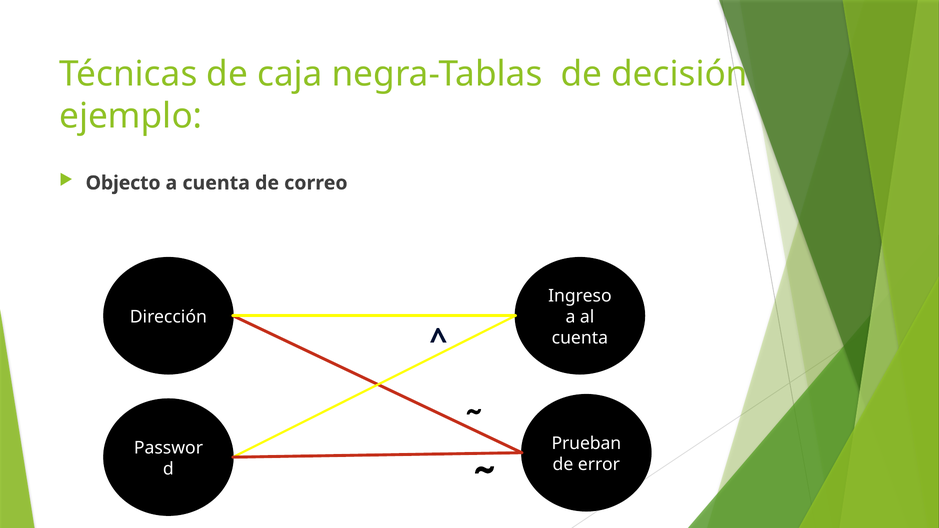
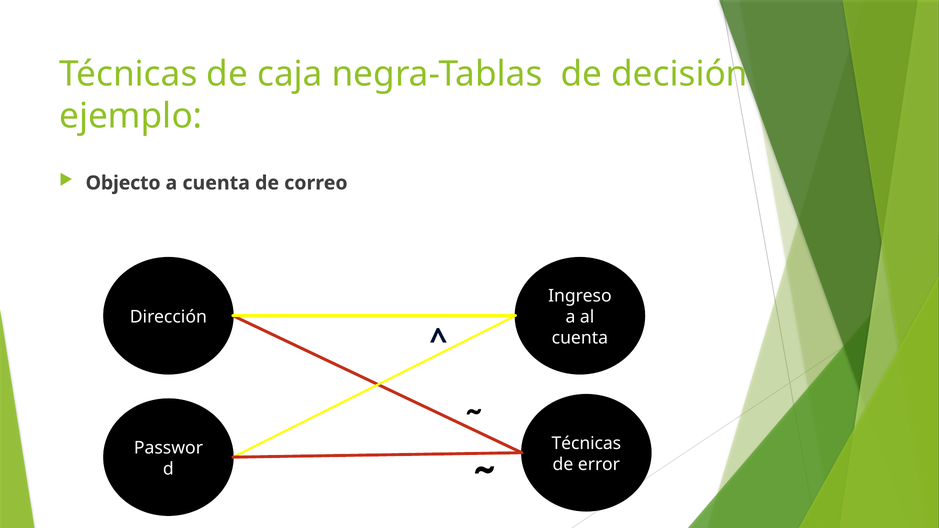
Prueban: Prueban -> Técnicas (586, 444)
